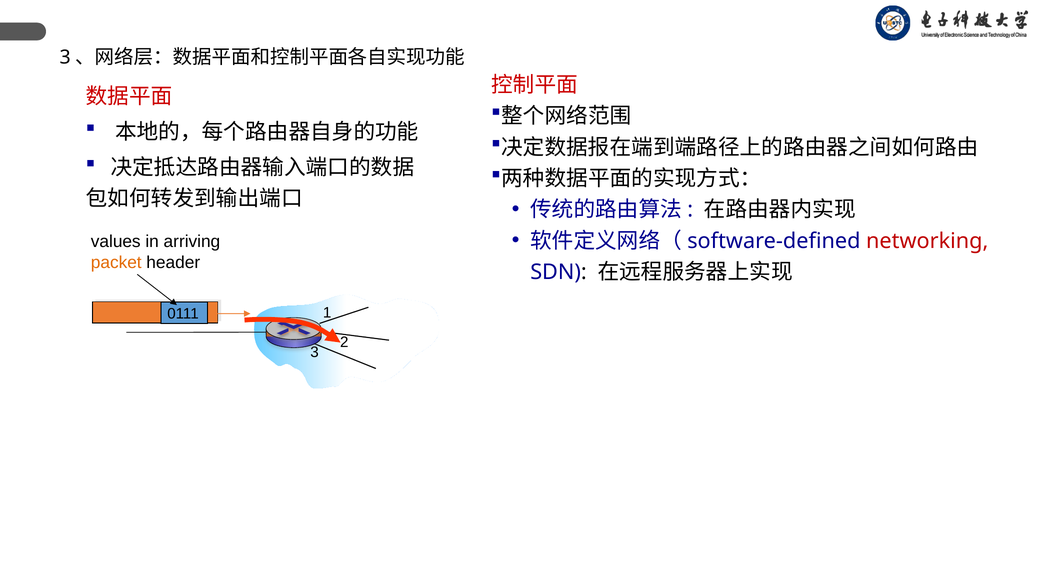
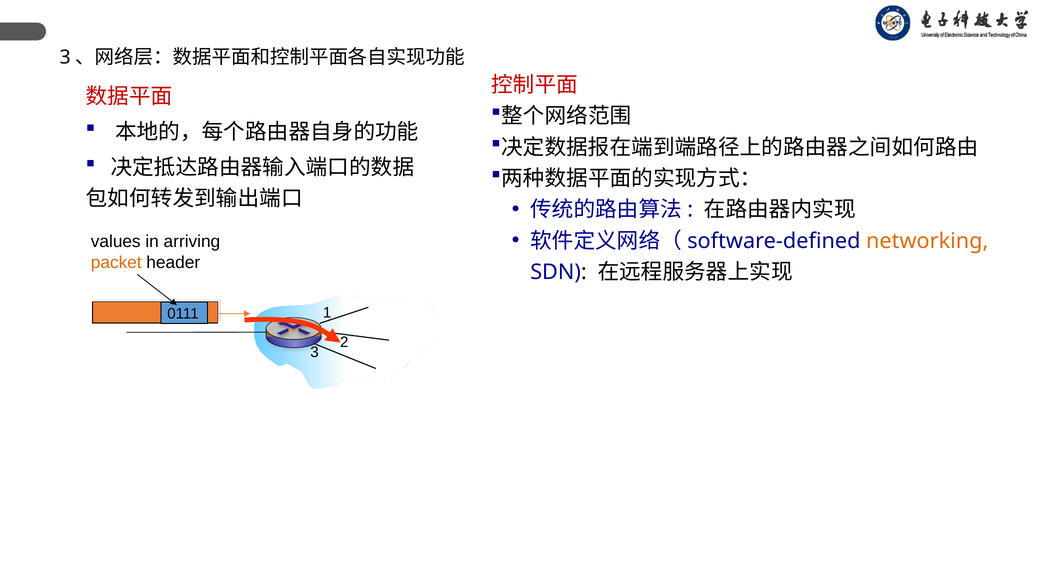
networking colour: red -> orange (927, 241)
